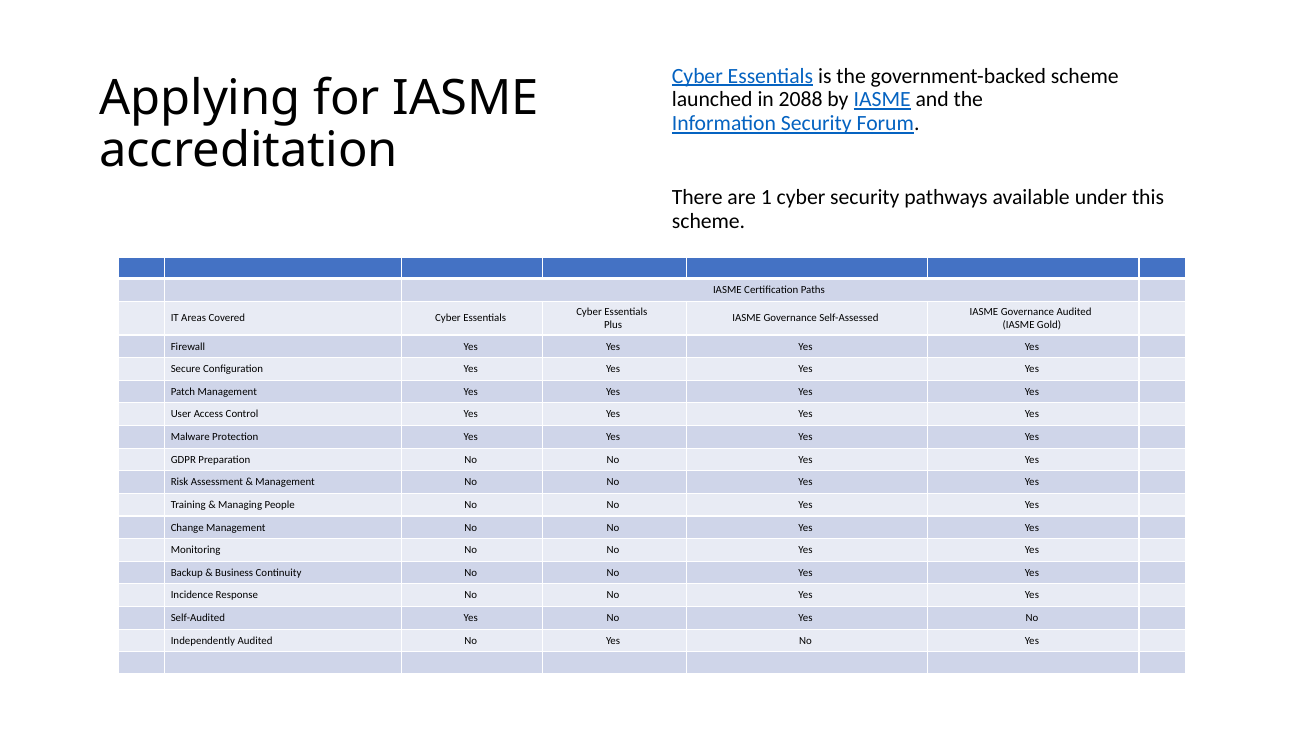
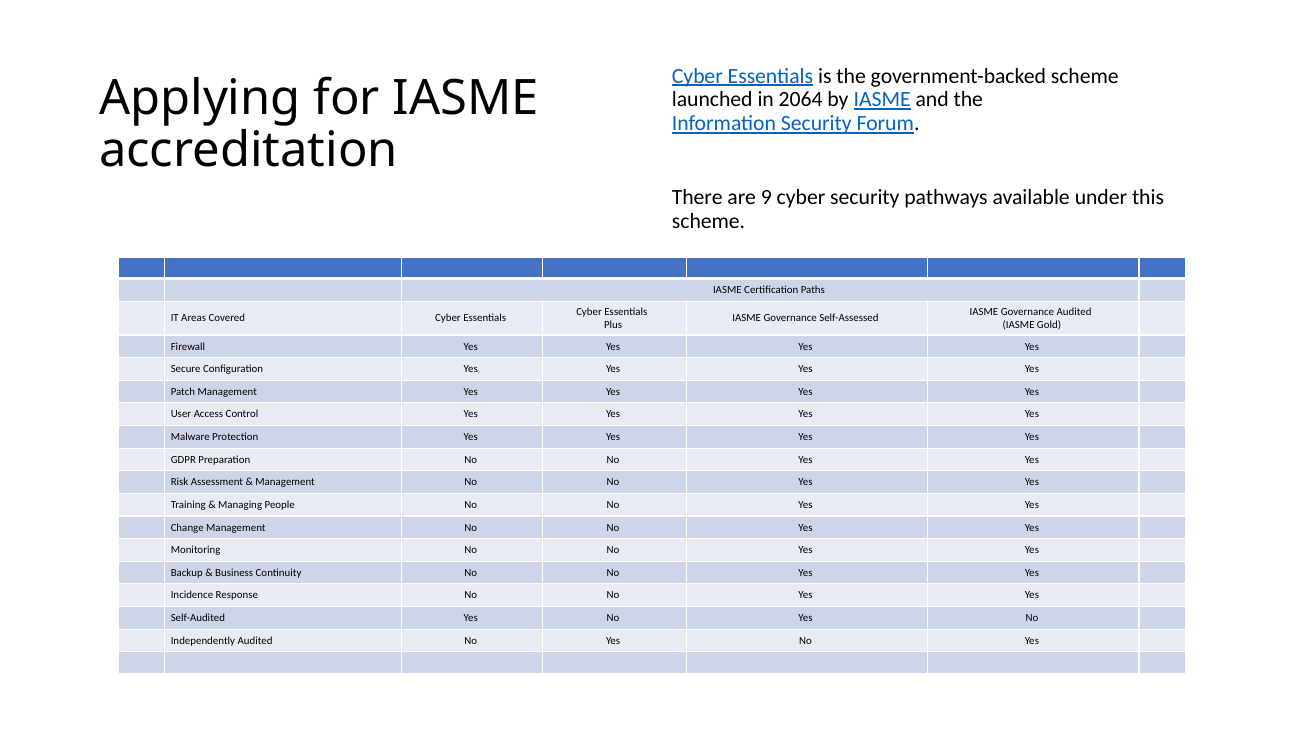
2088: 2088 -> 2064 (801, 100)
1: 1 -> 9 (766, 198)
